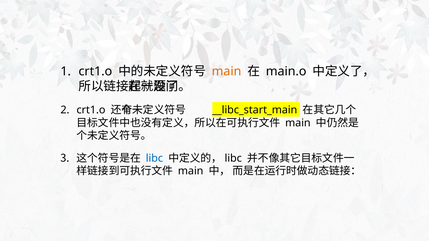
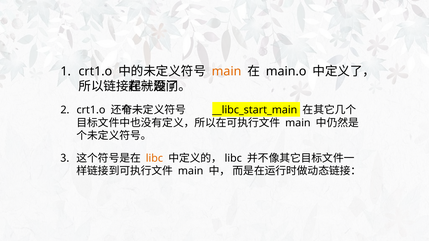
libc colour: blue -> orange (154, 158)
